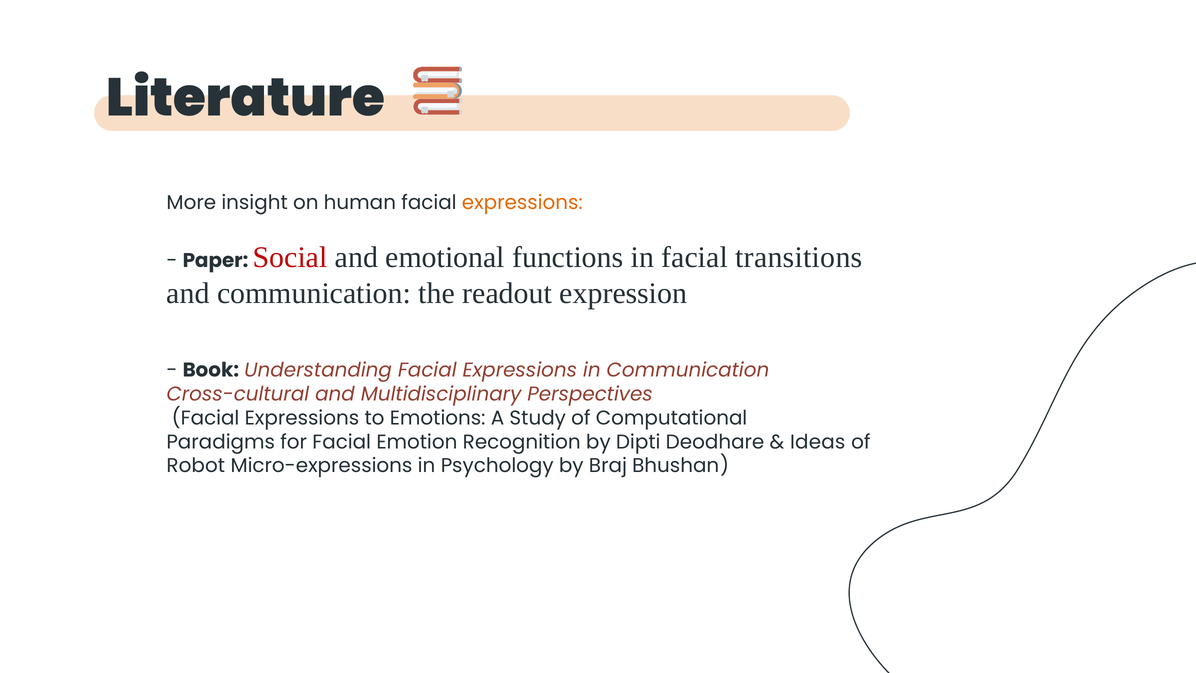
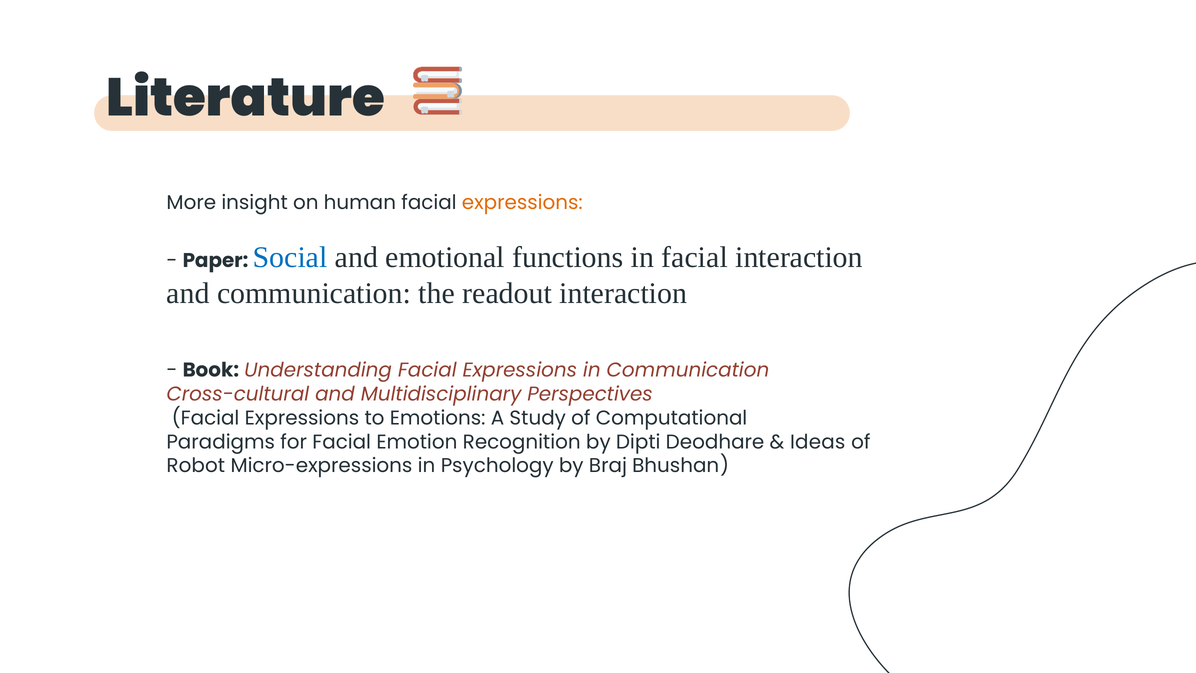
Social colour: red -> blue (290, 257)
facial transitions: transitions -> interaction (799, 257)
readout expression: expression -> interaction (623, 293)
